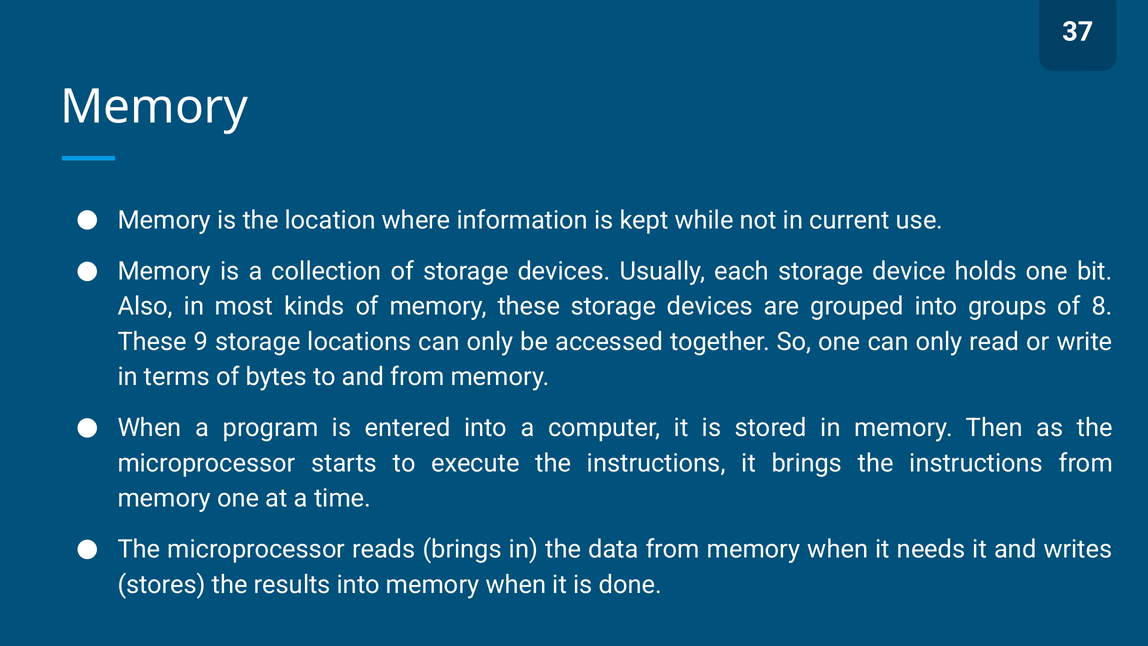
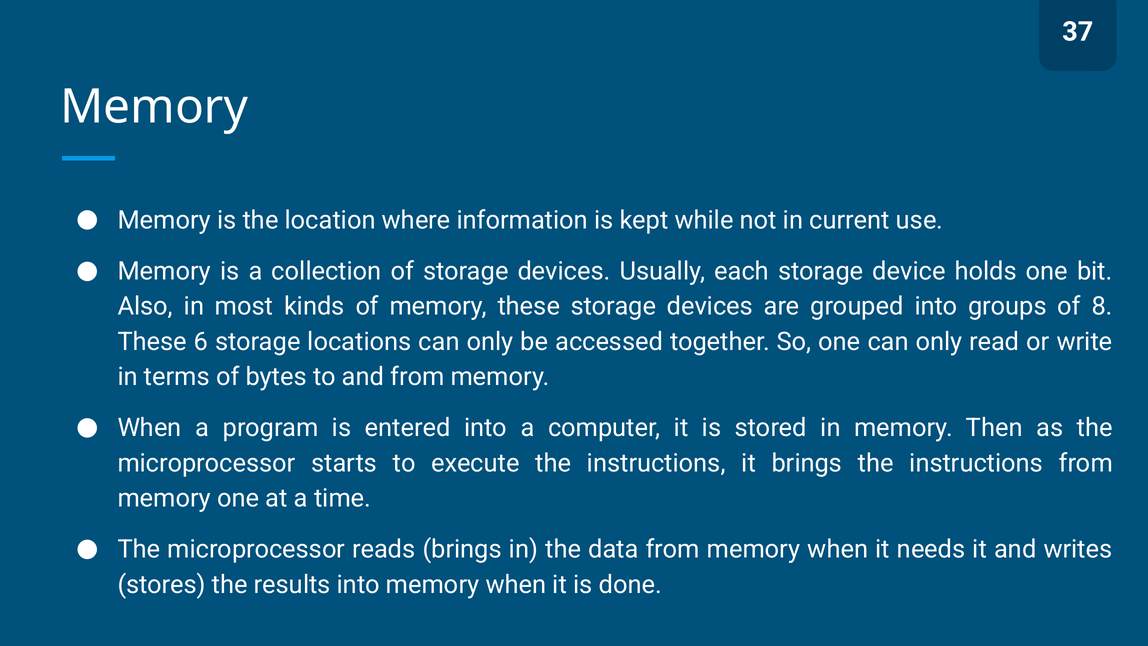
9: 9 -> 6 (201, 342)
